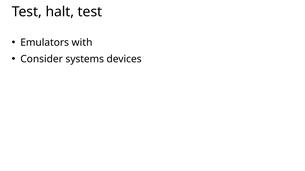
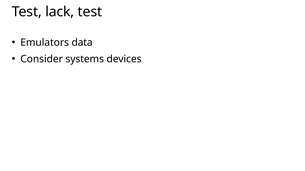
halt: halt -> lack (60, 12)
with: with -> data (82, 43)
